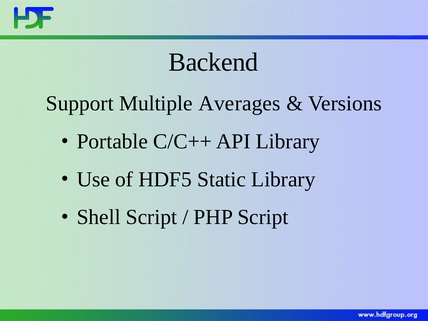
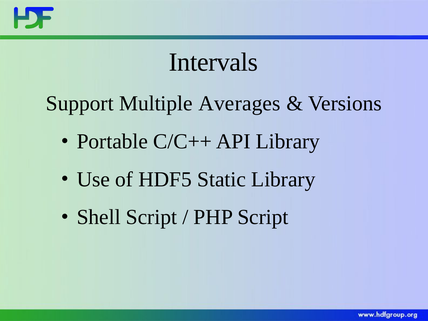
Backend: Backend -> Intervals (213, 62)
